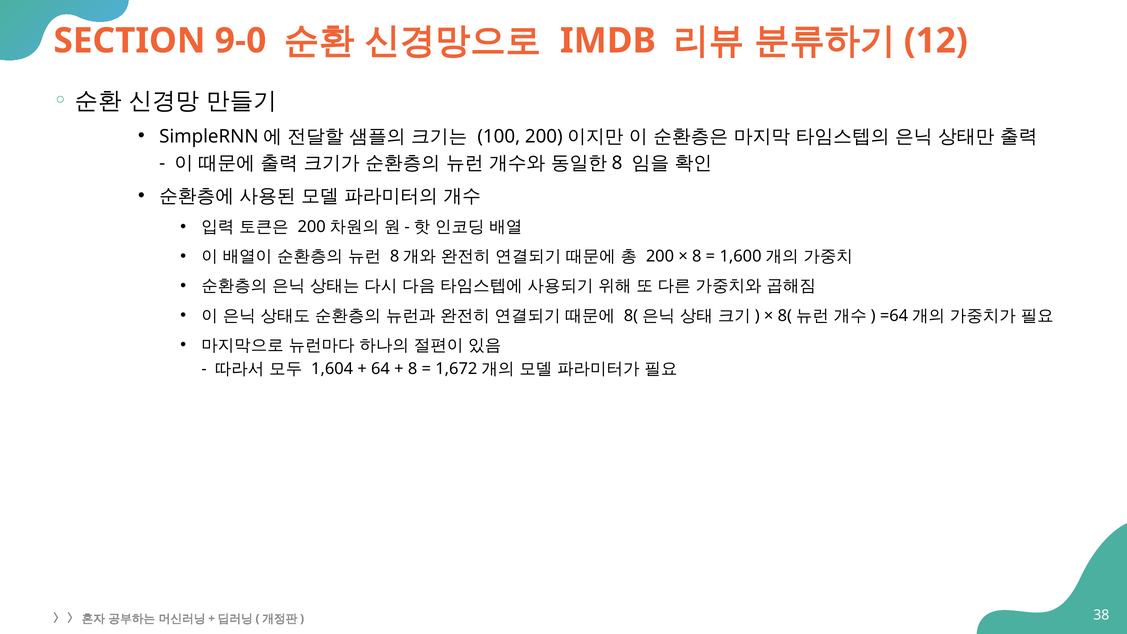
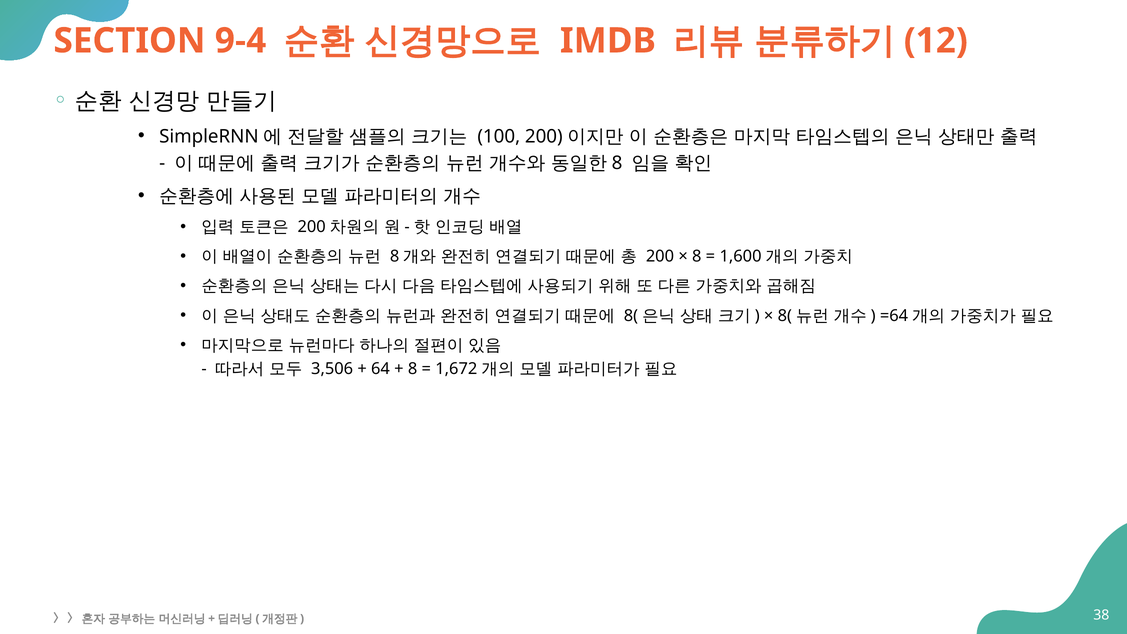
9-0: 9-0 -> 9-4 (241, 41)
1,604: 1,604 -> 3,506 (332, 369)
